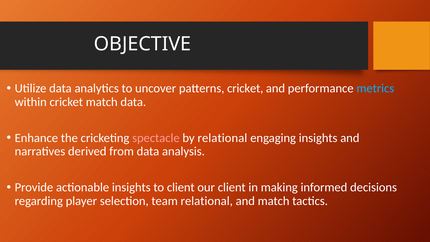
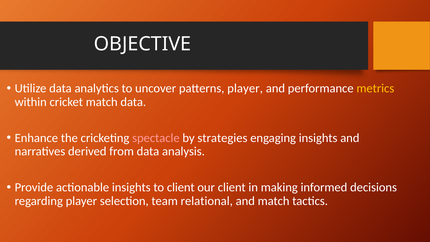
patterns cricket: cricket -> player (245, 88)
metrics colour: light blue -> yellow (375, 88)
by relational: relational -> strategies (222, 138)
